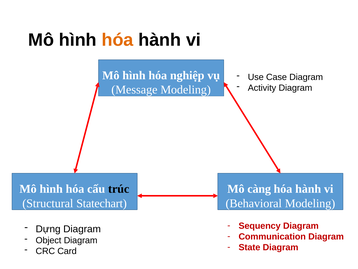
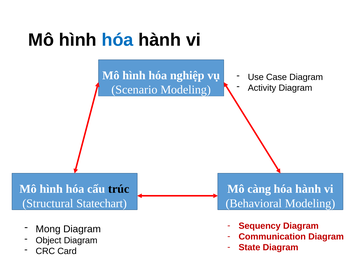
hóa colour: orange -> blue (117, 40)
Message: Message -> Scenario (134, 90)
Dựng: Dựng -> Mong (48, 229)
